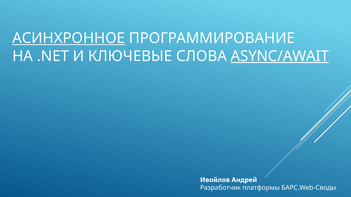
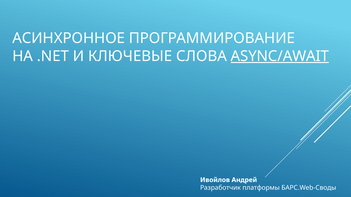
АСИНХРОННОЕ underline: present -> none (69, 38)
